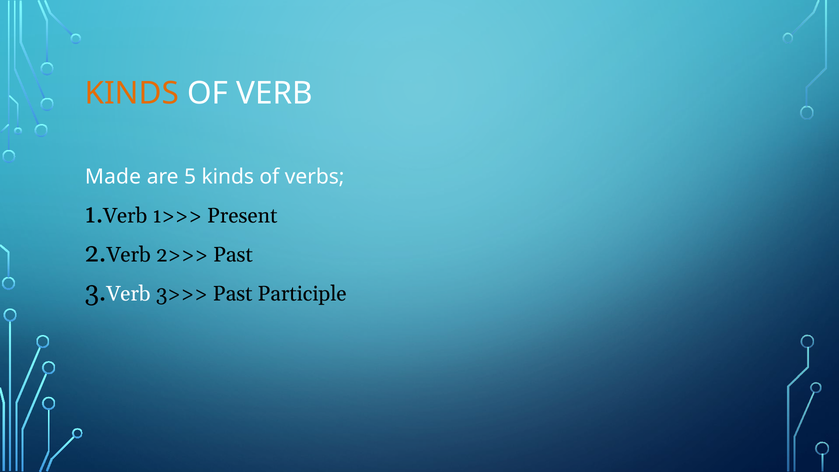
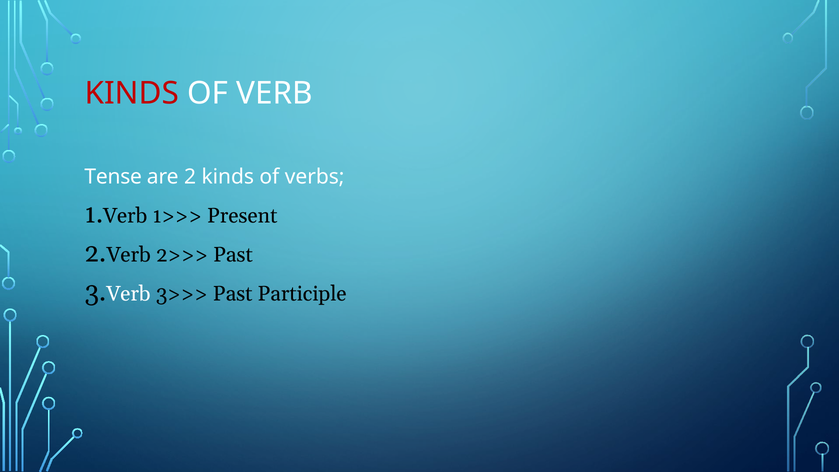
KINDS colour: orange -> red (132, 93)
Made: Made -> Tense (113, 177)
are 5: 5 -> 2 (190, 177)
